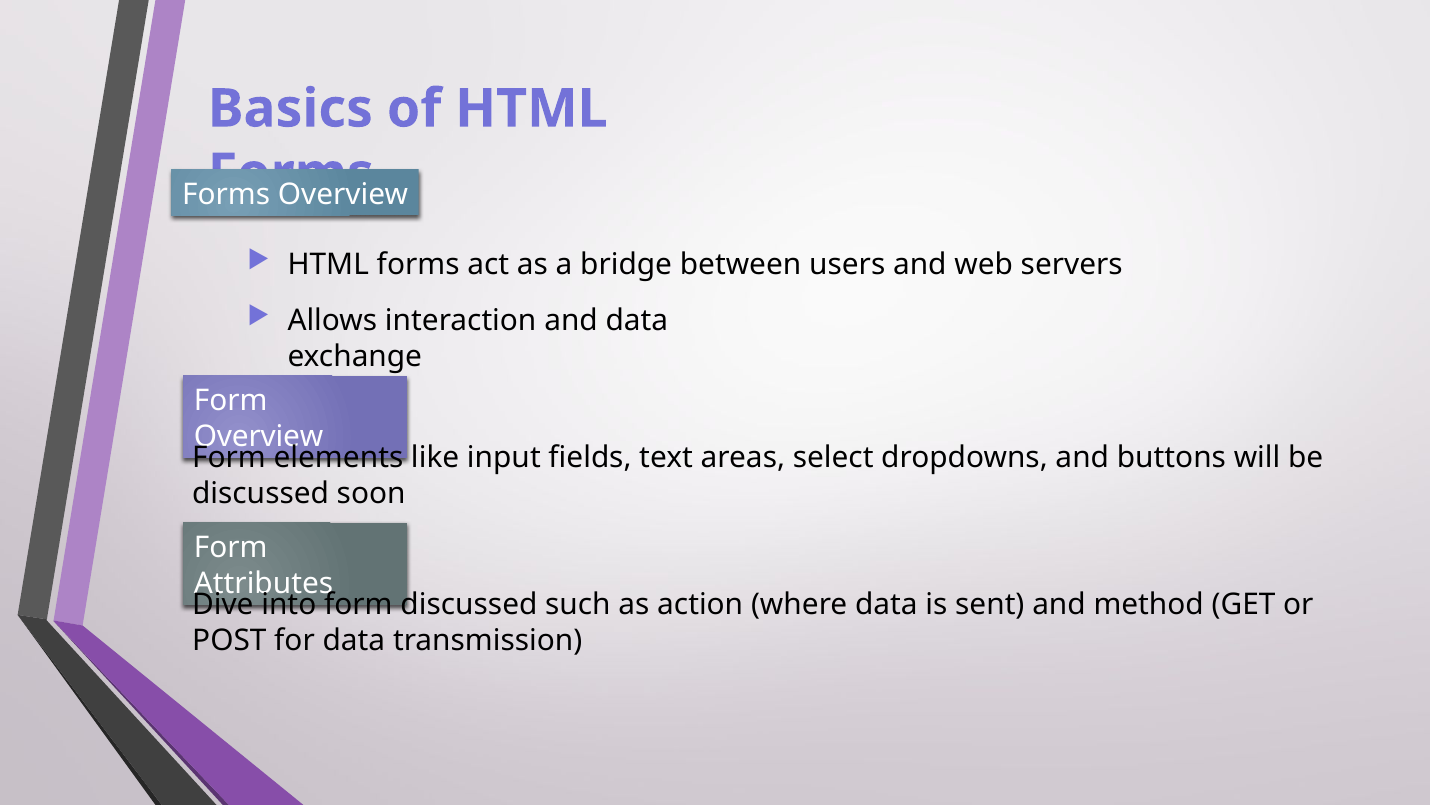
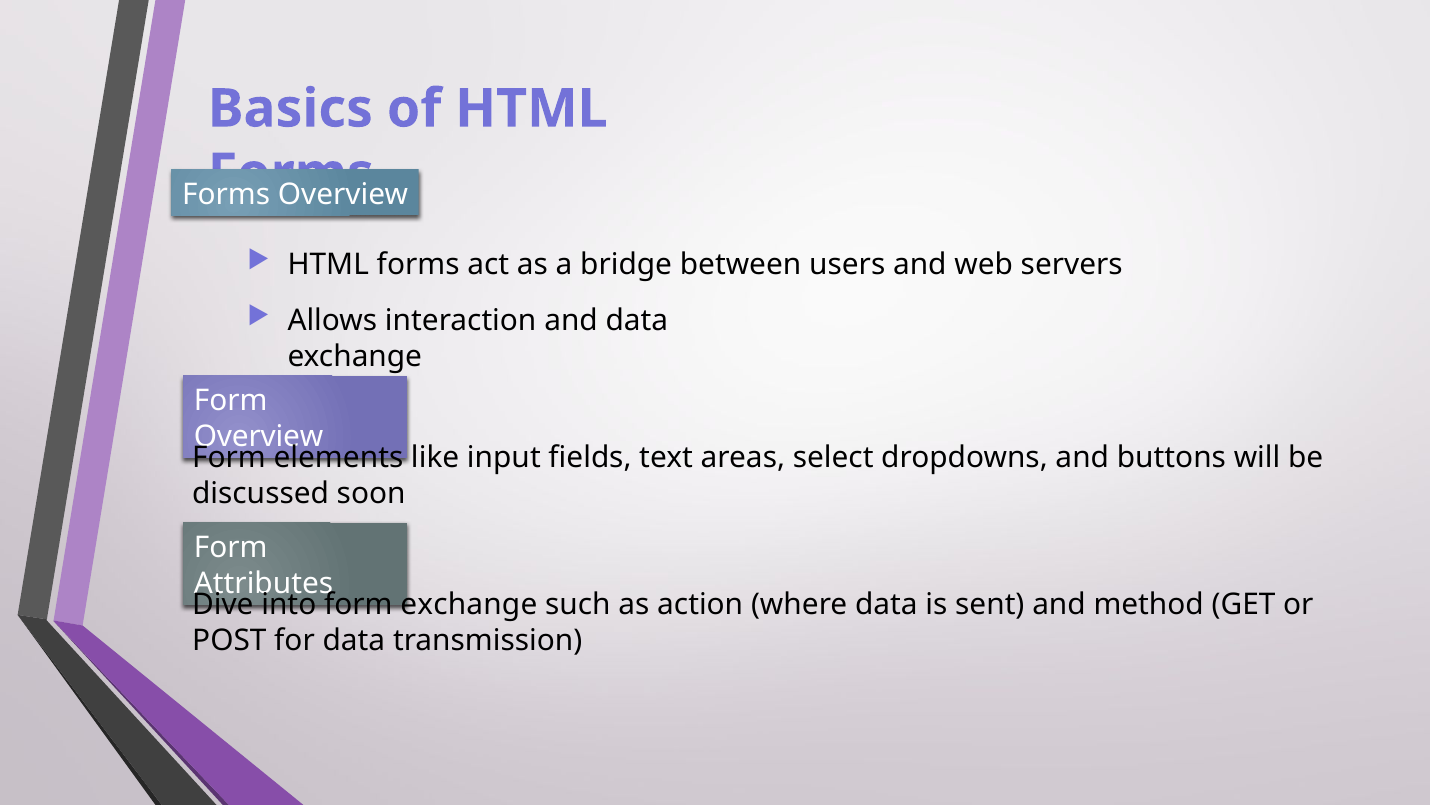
form discussed: discussed -> exchange (469, 604)
